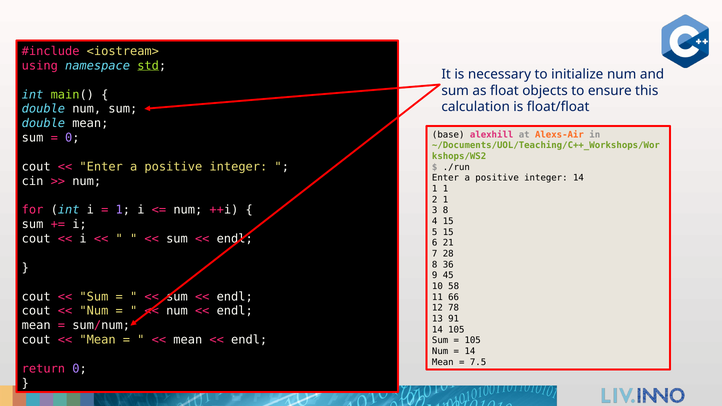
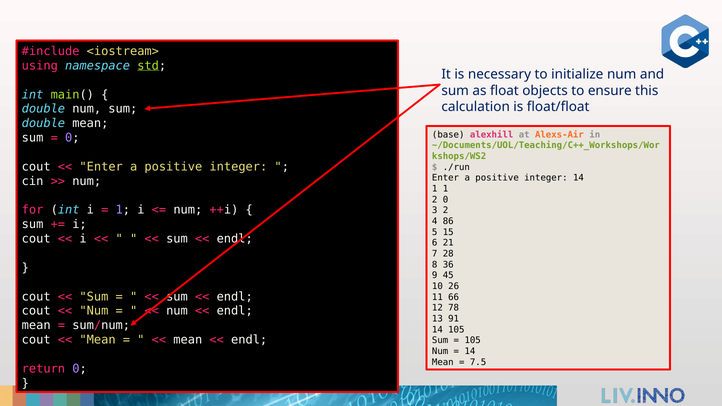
2 1: 1 -> 0 (446, 200)
3 8: 8 -> 2 (446, 211)
4 15: 15 -> 86 (448, 221)
58: 58 -> 26 (454, 286)
